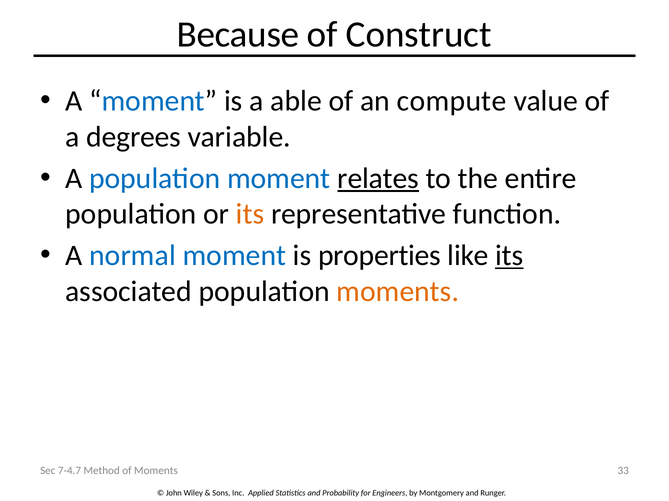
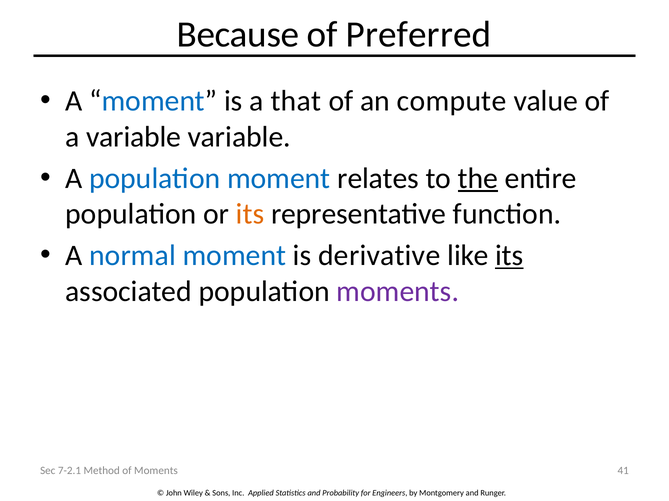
Construct: Construct -> Preferred (419, 34)
able: able -> that (296, 101)
a degrees: degrees -> variable (134, 137)
relates underline: present -> none (378, 179)
the underline: none -> present (478, 179)
properties: properties -> derivative (379, 256)
moments colour: orange -> purple (398, 292)
7-4.7: 7-4.7 -> 7-2.1 (69, 471)
33: 33 -> 41 (623, 471)
